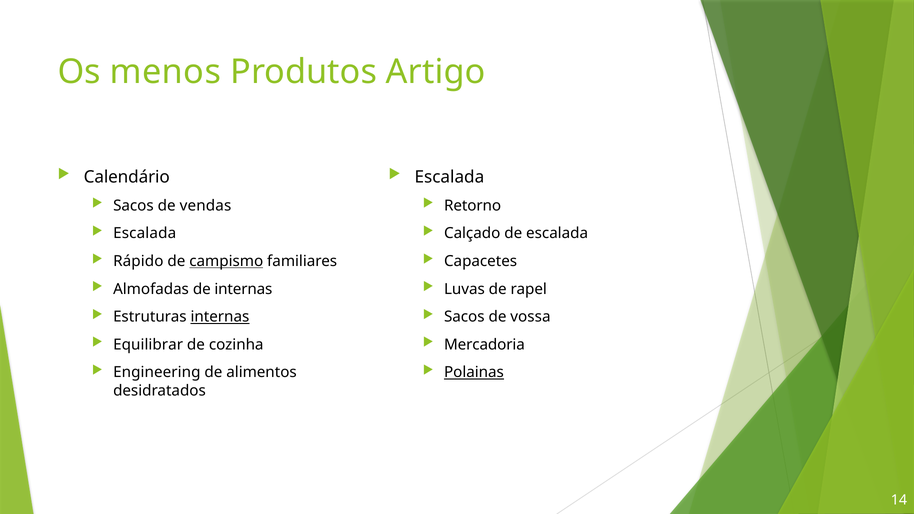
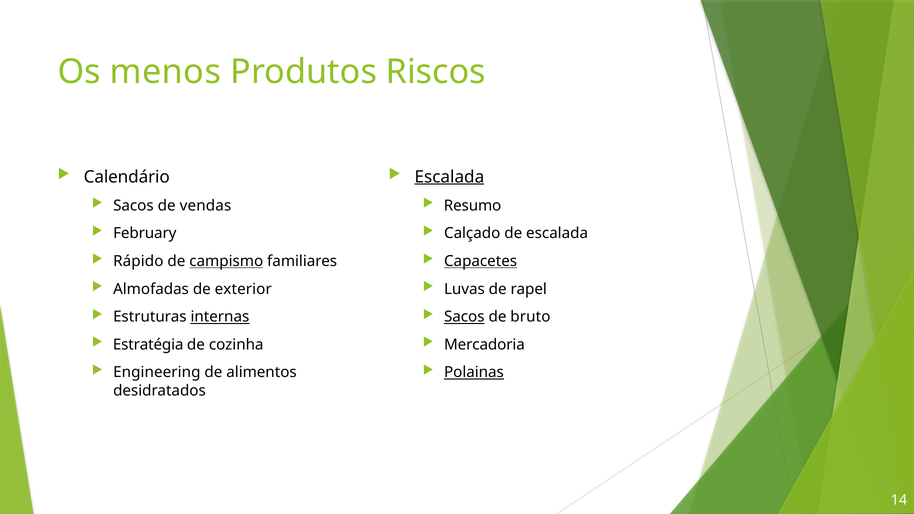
Artigo: Artigo -> Riscos (436, 72)
Escalada underline: none -> present (449, 177)
Retorno: Retorno -> Resumo (473, 206)
Escalada: Escalada -> February (145, 233)
Capacetes underline: none -> present (481, 261)
de internas: internas -> exterior (243, 289)
Sacos underline: none -> present (464, 317)
vossa: vossa -> bruto (530, 317)
Equilibrar: Equilibrar -> Estratégia (148, 345)
